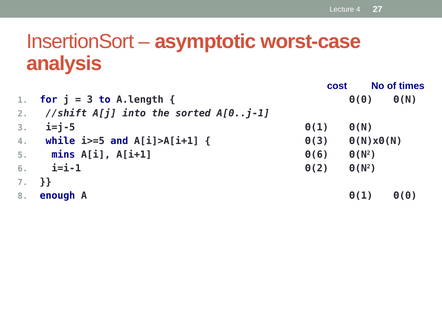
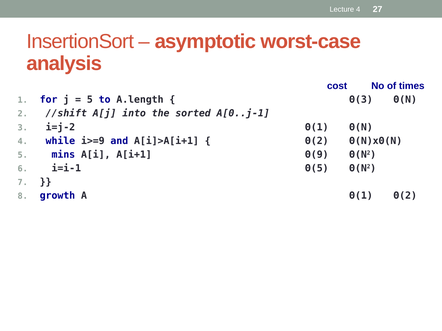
3: 3 -> 5 (90, 100)
Θ(0: Θ(0 -> Θ(3 (361, 100)
i=j-5: i=j-5 -> i=j-2 (60, 127)
i>=5: i>=5 -> i>=9 (93, 141)
Θ(3: Θ(3 -> Θ(2 (317, 141)
Θ(6: Θ(6 -> Θ(9 (317, 155)
Θ(2: Θ(2 -> Θ(5 (317, 168)
enough: enough -> growth (57, 196)
Θ(1 Θ(0: Θ(0 -> Θ(2 (405, 196)
